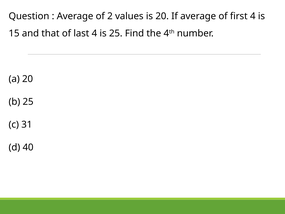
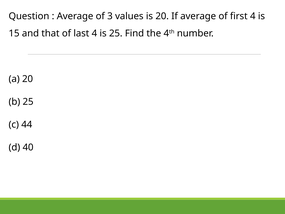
2: 2 -> 3 (110, 16)
31: 31 -> 44 (27, 124)
